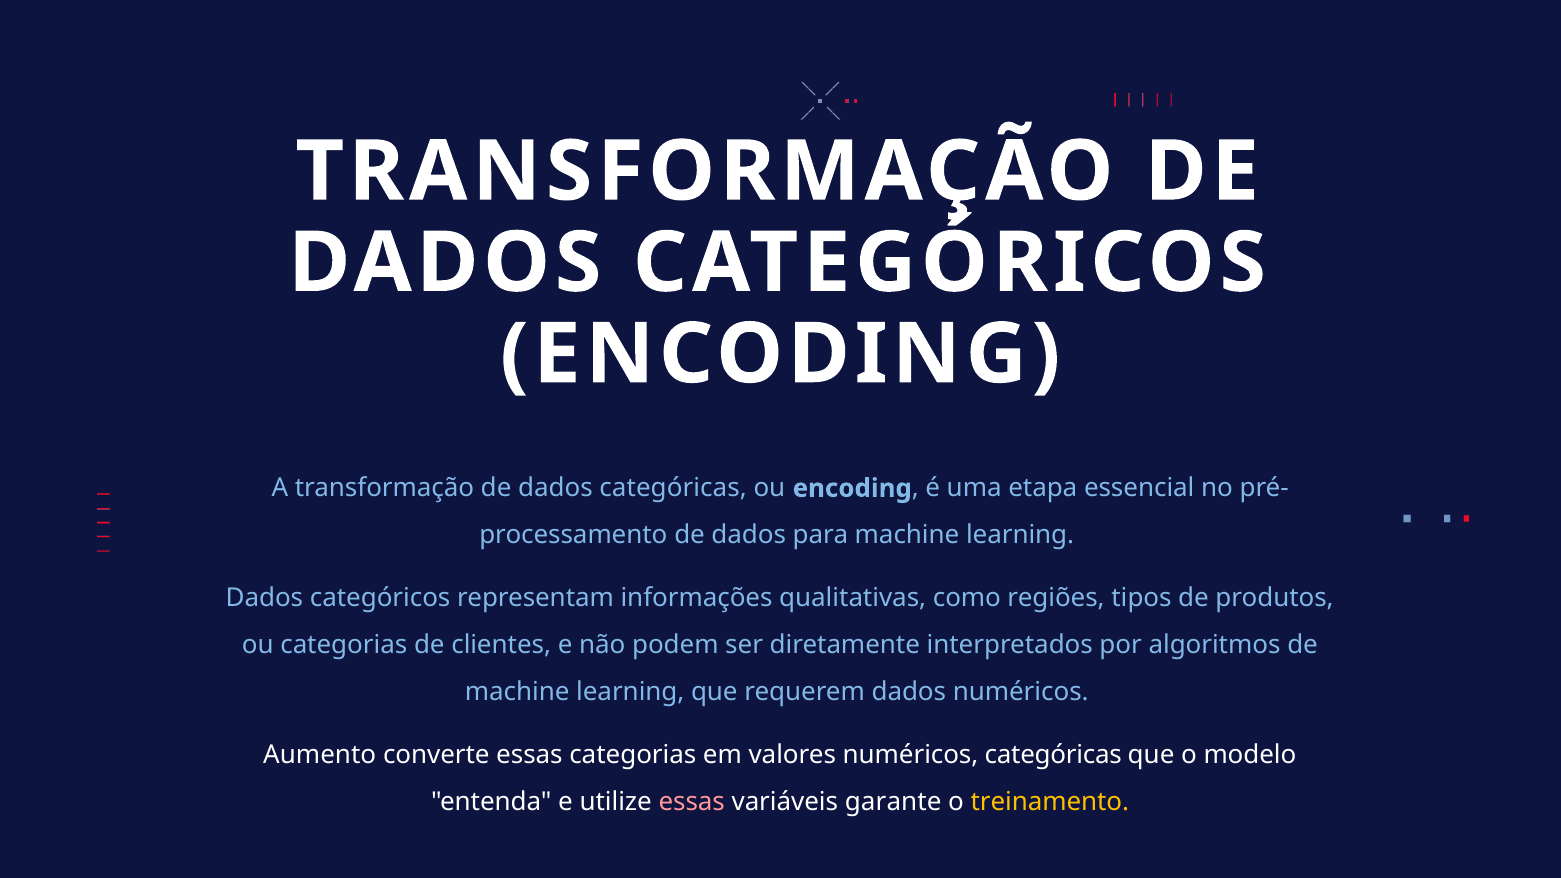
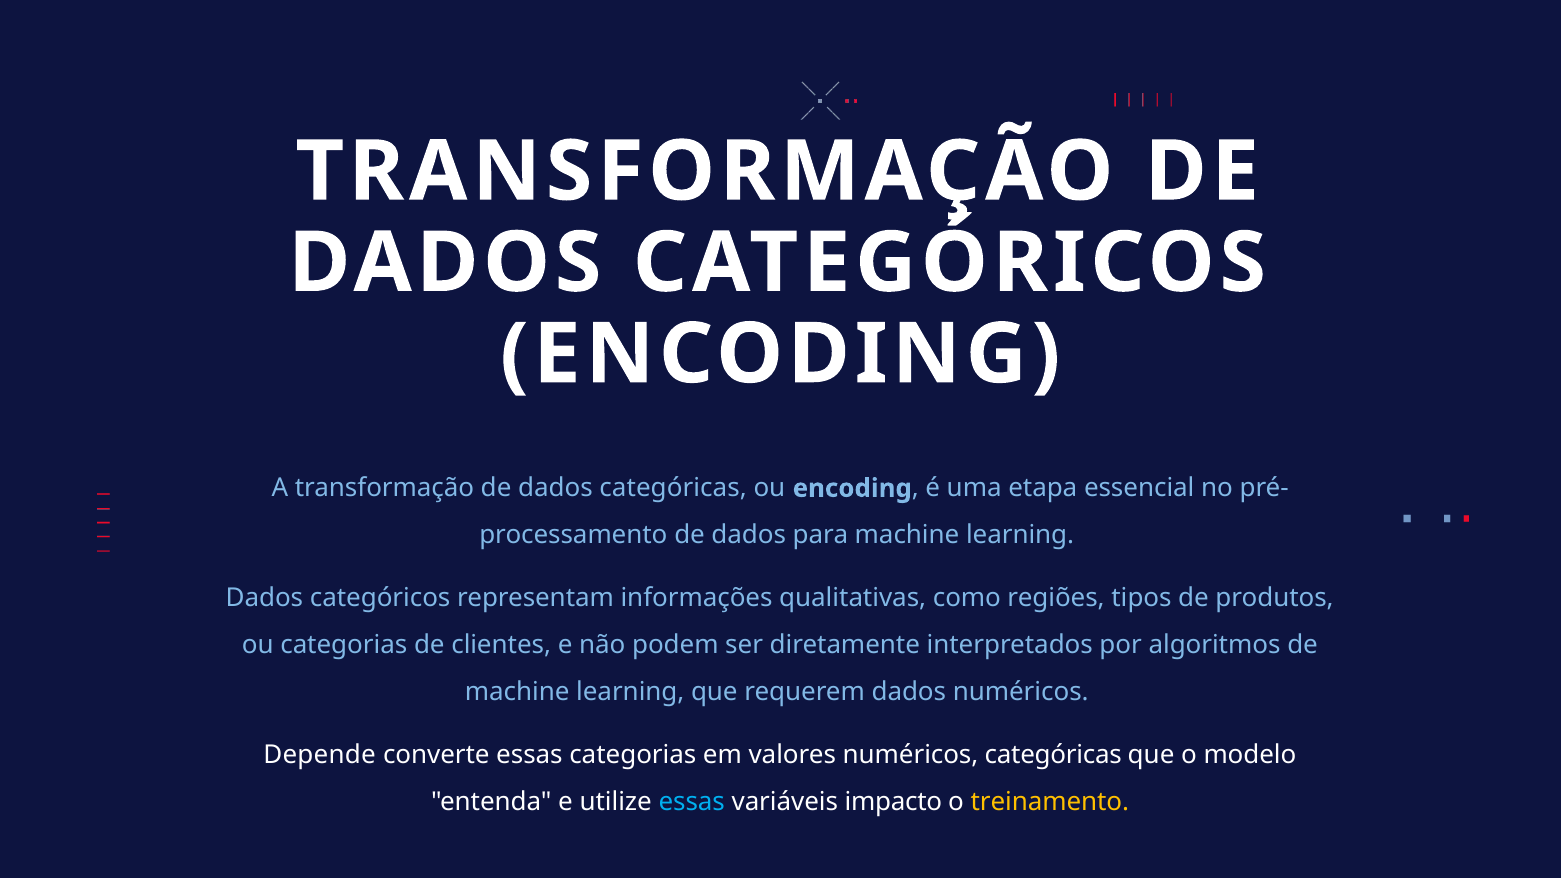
Aumento: Aumento -> Depende (320, 755)
essas colour: pink -> light blue (692, 802)
garante: garante -> impacto (893, 802)
